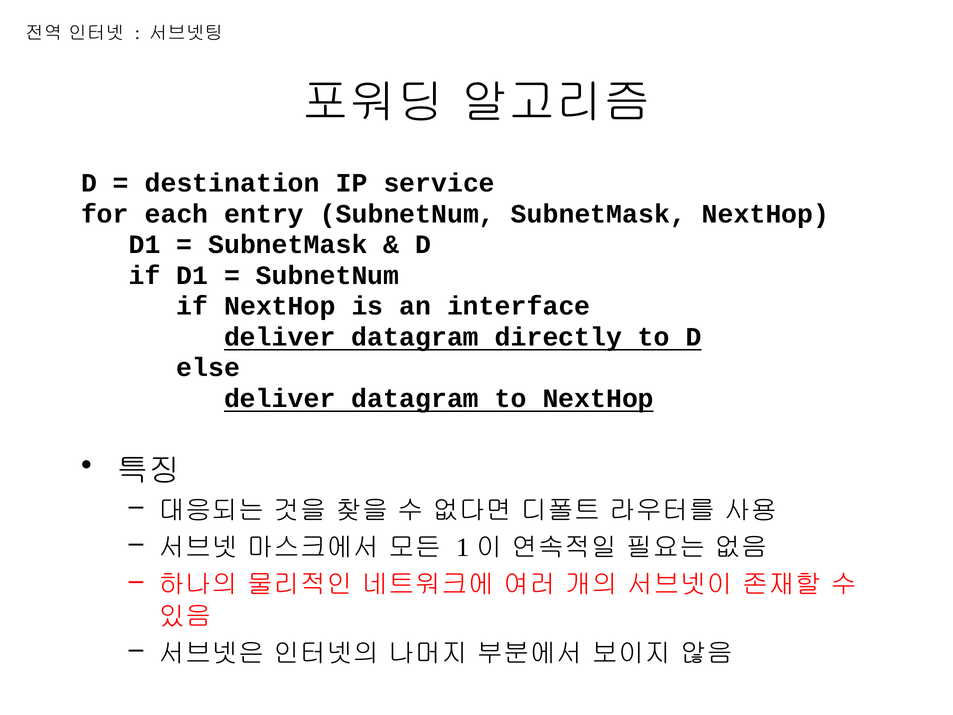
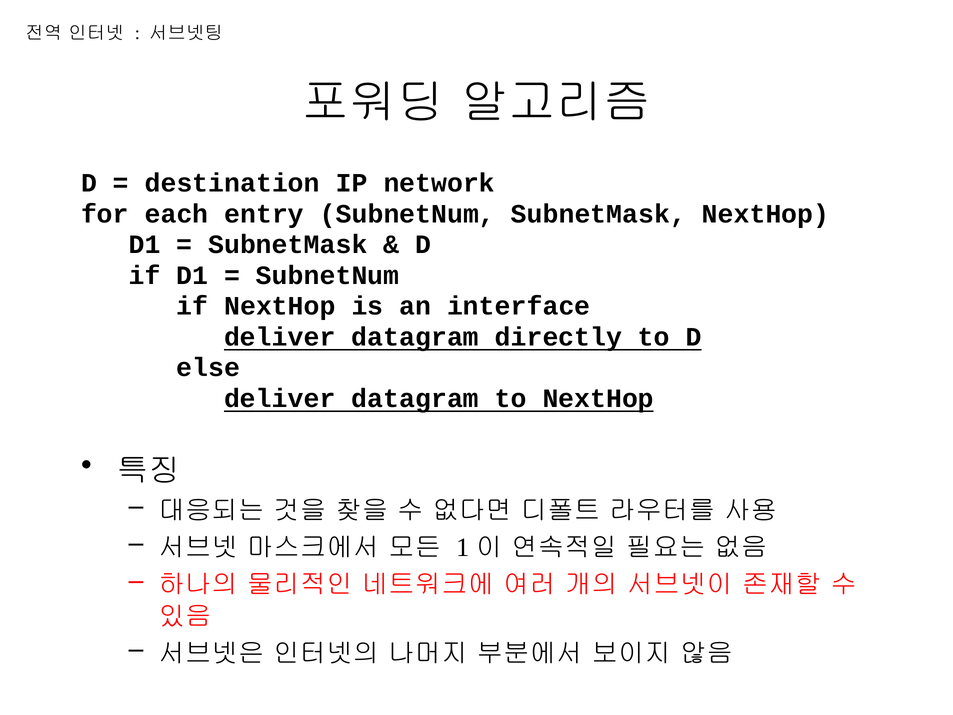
service: service -> network (439, 183)
